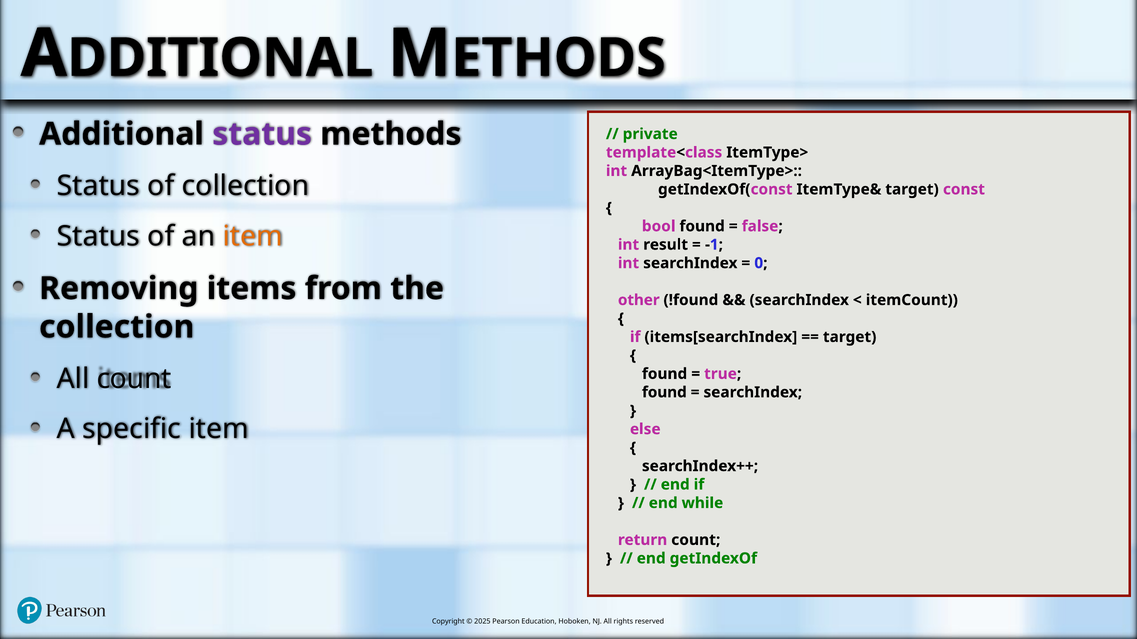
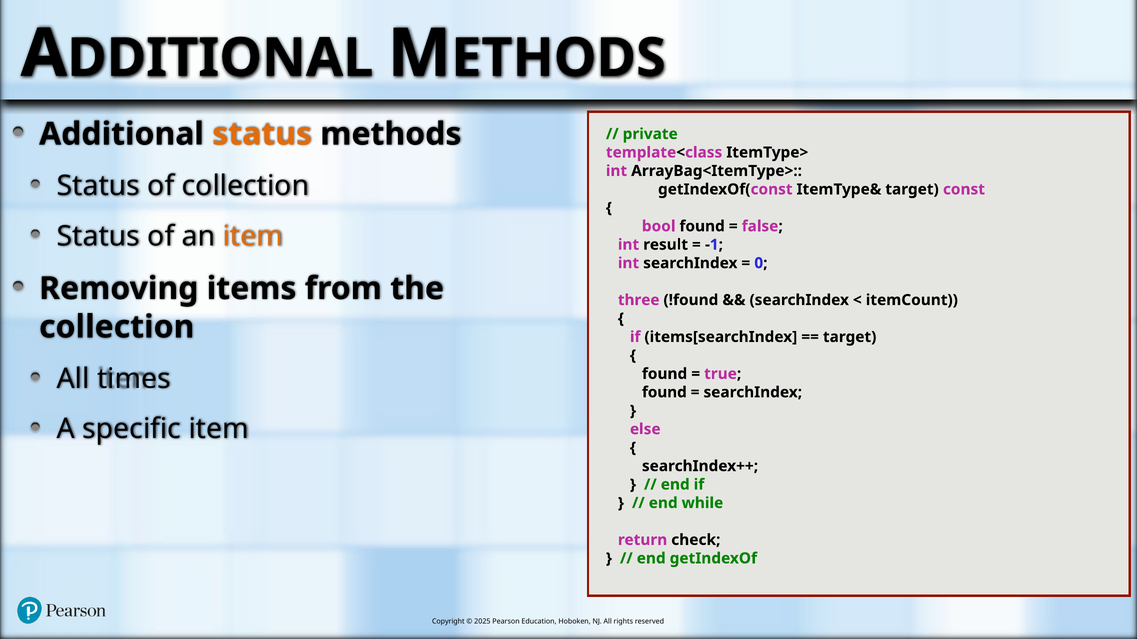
status colour: purple -> orange (262, 134)
other: other -> three (639, 300)
All count: count -> times (134, 379)
return count: count -> check (696, 540)
